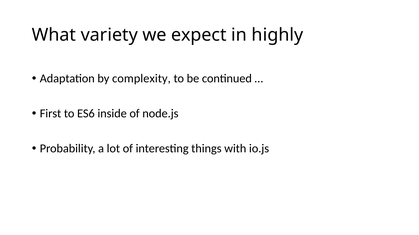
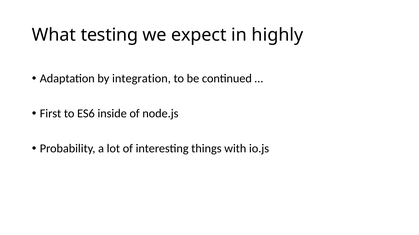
variety: variety -> testing (109, 35)
complexity: complexity -> integration (141, 79)
